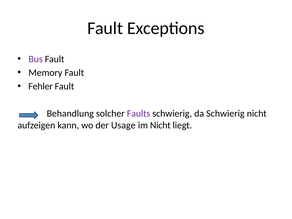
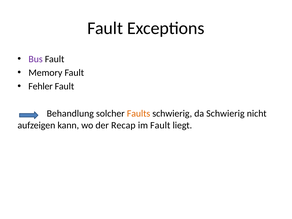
Faults colour: purple -> orange (139, 114)
Usage: Usage -> Recap (123, 125)
im Nicht: Nicht -> Fault (160, 125)
